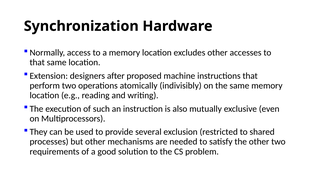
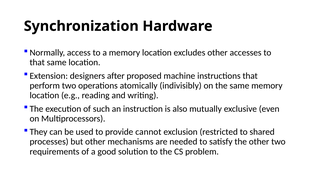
several: several -> cannot (148, 132)
